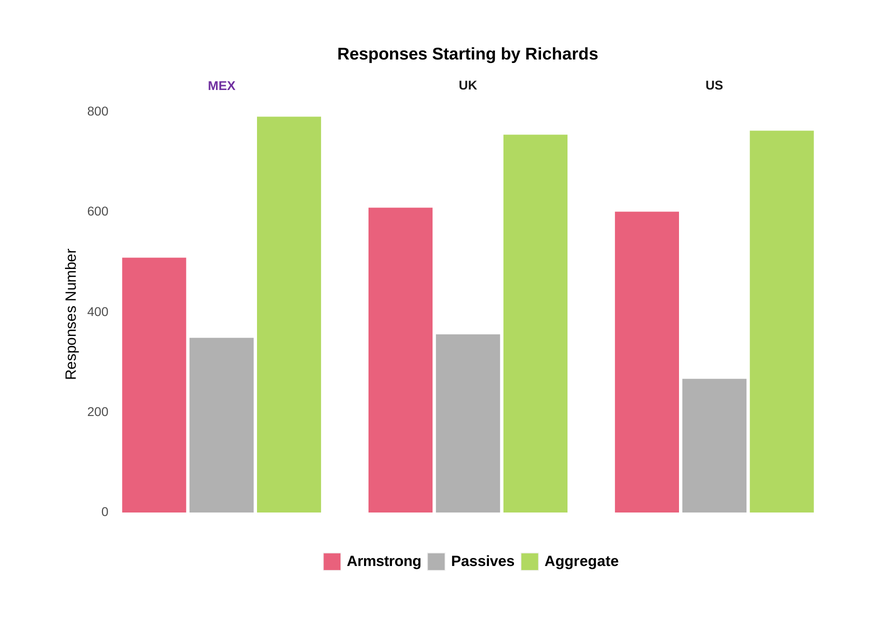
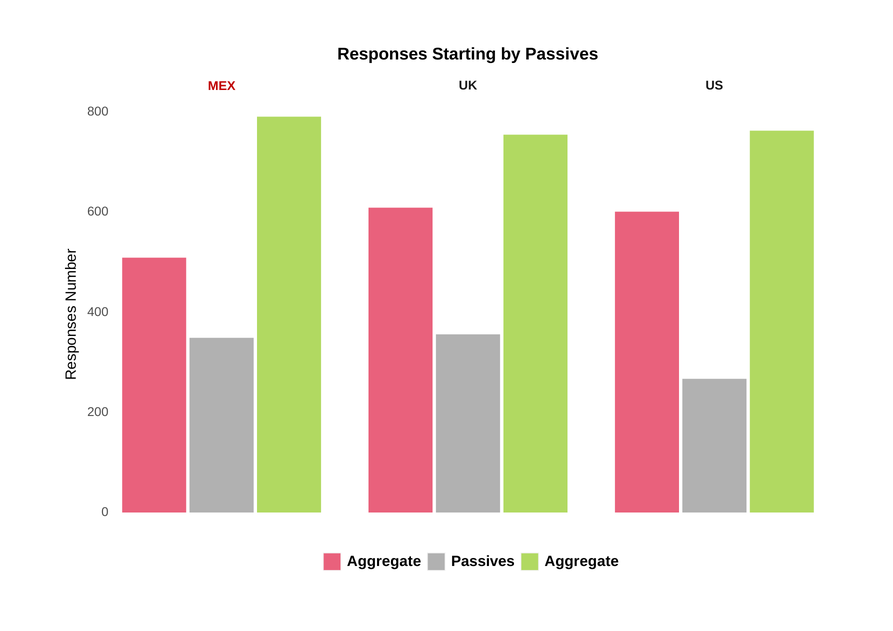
by Richards: Richards -> Passives (562, 54)
MEX colour: purple -> red (222, 86)
Armstrong: Armstrong -> Aggregate (384, 561)
